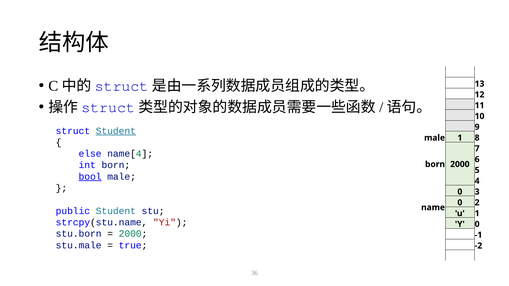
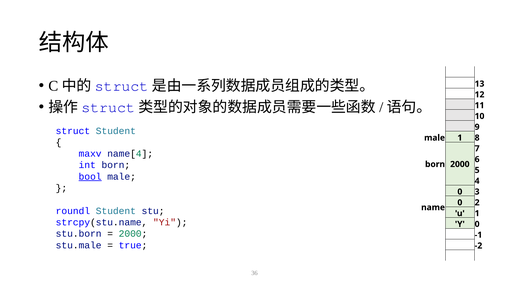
Student underline: present -> none (116, 131)
else: else -> maxv (90, 154)
public: public -> roundl (73, 211)
